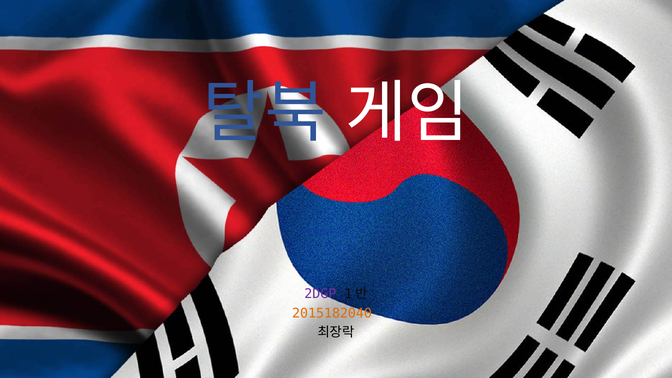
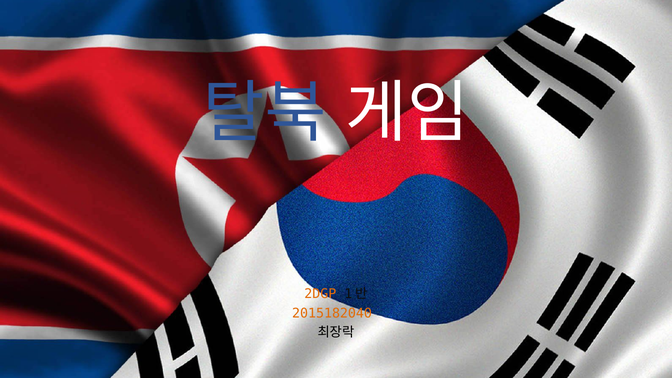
2DGP colour: purple -> orange (320, 294)
